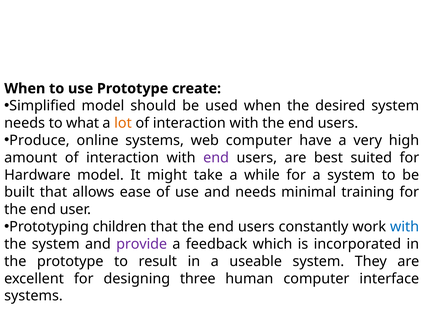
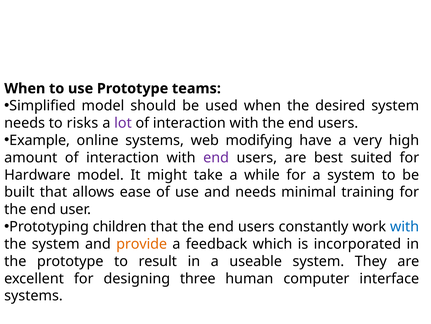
create: create -> teams (196, 88)
what: what -> risks (82, 123)
lot colour: orange -> purple (123, 123)
Produce: Produce -> Example (40, 140)
web computer: computer -> modifying (259, 140)
provide colour: purple -> orange (142, 243)
